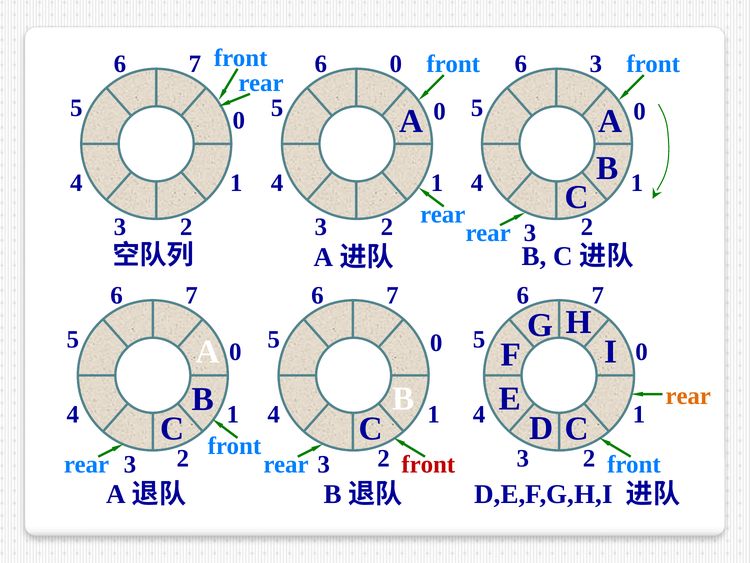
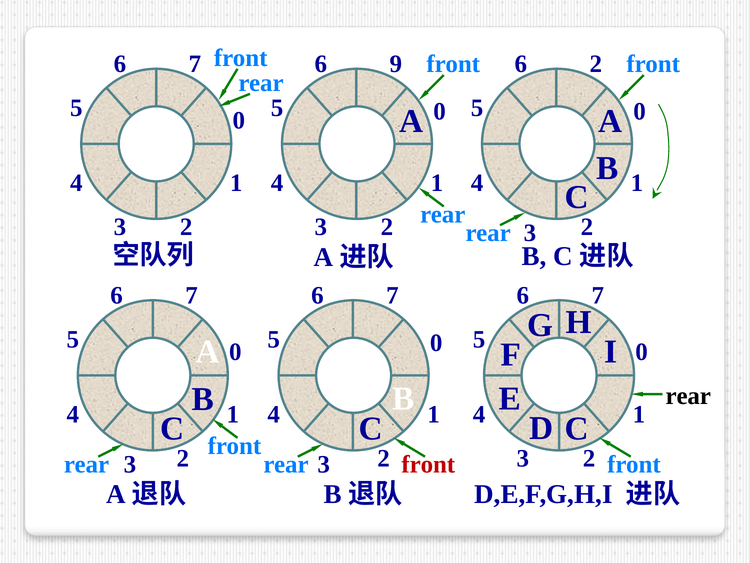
6 0: 0 -> 9 (396, 64)
3: 3 -> 2 (596, 64)
rear colour: orange -> black (688, 395)
